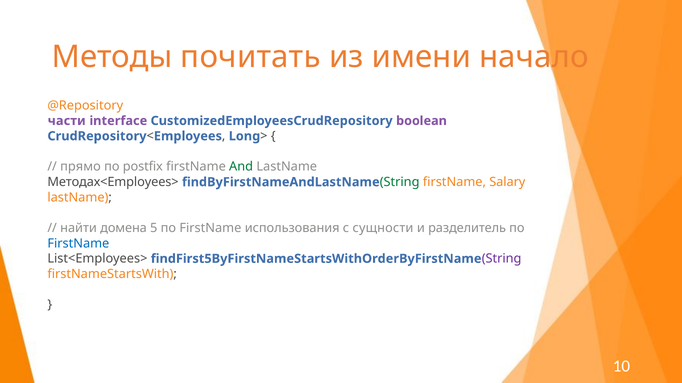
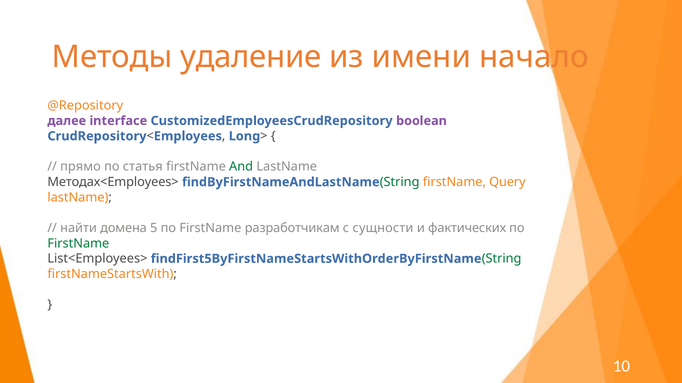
почитать: почитать -> удаление (251, 57)
части: части -> далее (67, 121)
postfix: postfix -> статья (143, 167)
Salary: Salary -> Query (507, 182)
использования: использования -> разработчикам (292, 228)
разделитель: разделитель -> фактических (467, 228)
FirstName colour: blue -> green (78, 244)
String colour: purple -> green (502, 259)
